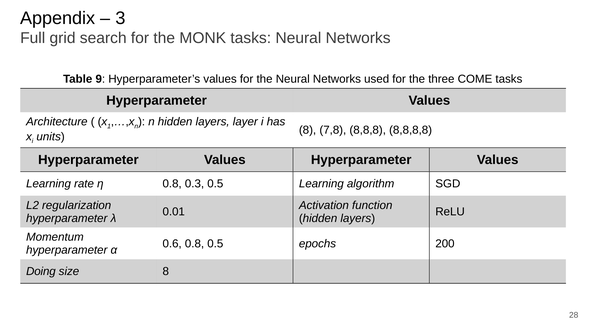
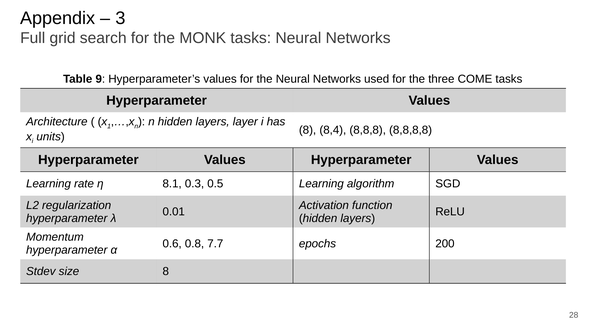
7,8: 7,8 -> 8,4 (333, 130)
η 0.8: 0.8 -> 8.1 (172, 184)
0.8 0.5: 0.5 -> 7.7 (215, 244)
Doing: Doing -> Stdev (41, 272)
